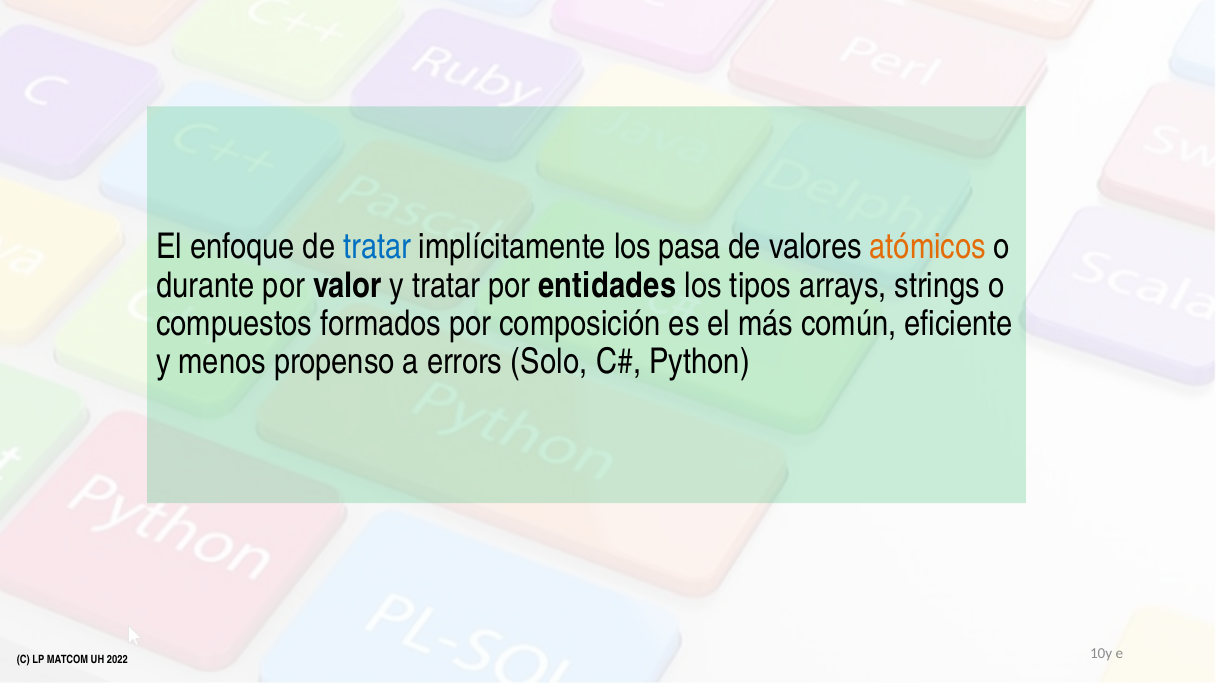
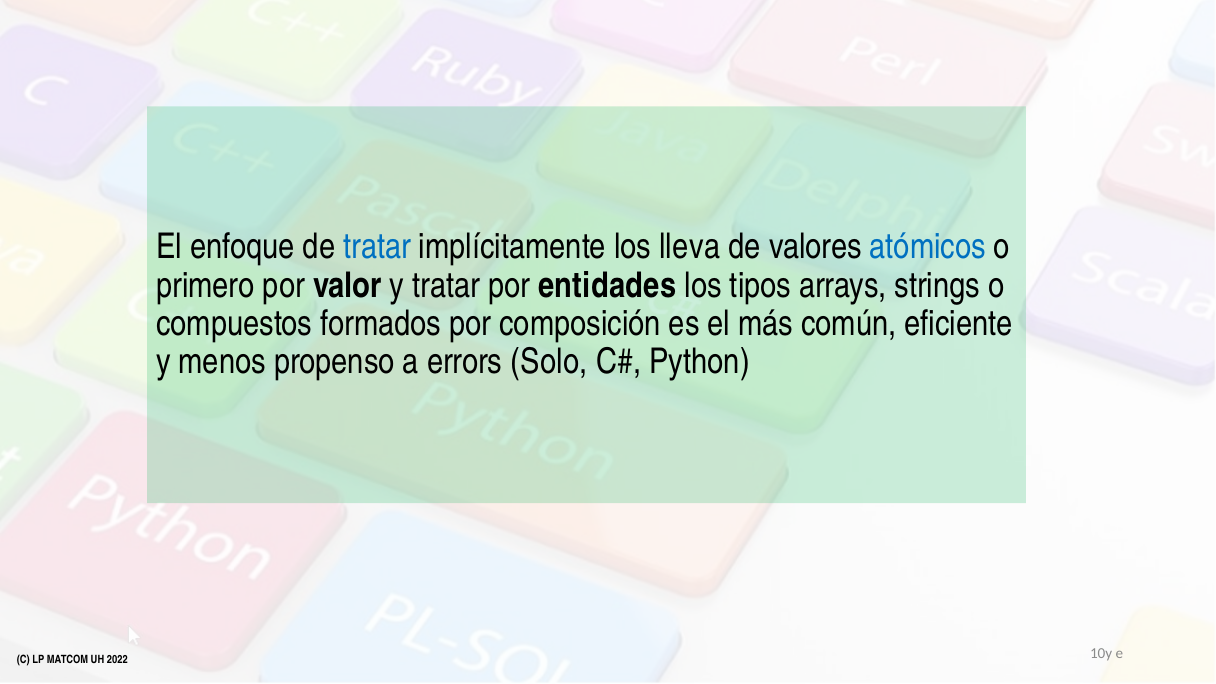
pasa: pasa -> lleva (690, 247)
atómicos colour: orange -> blue (928, 247)
durante: durante -> primero (206, 285)
